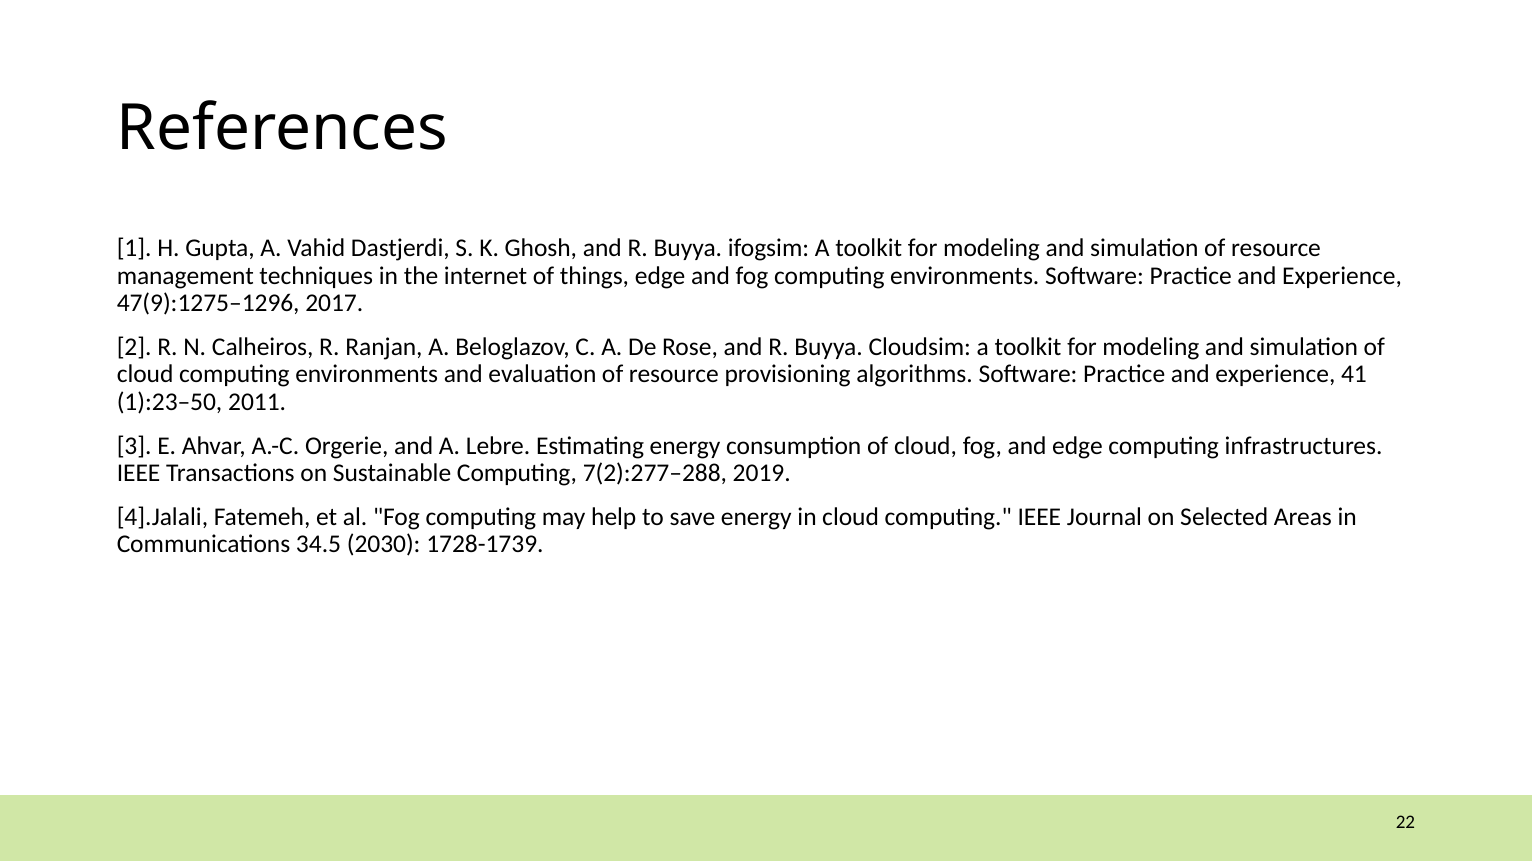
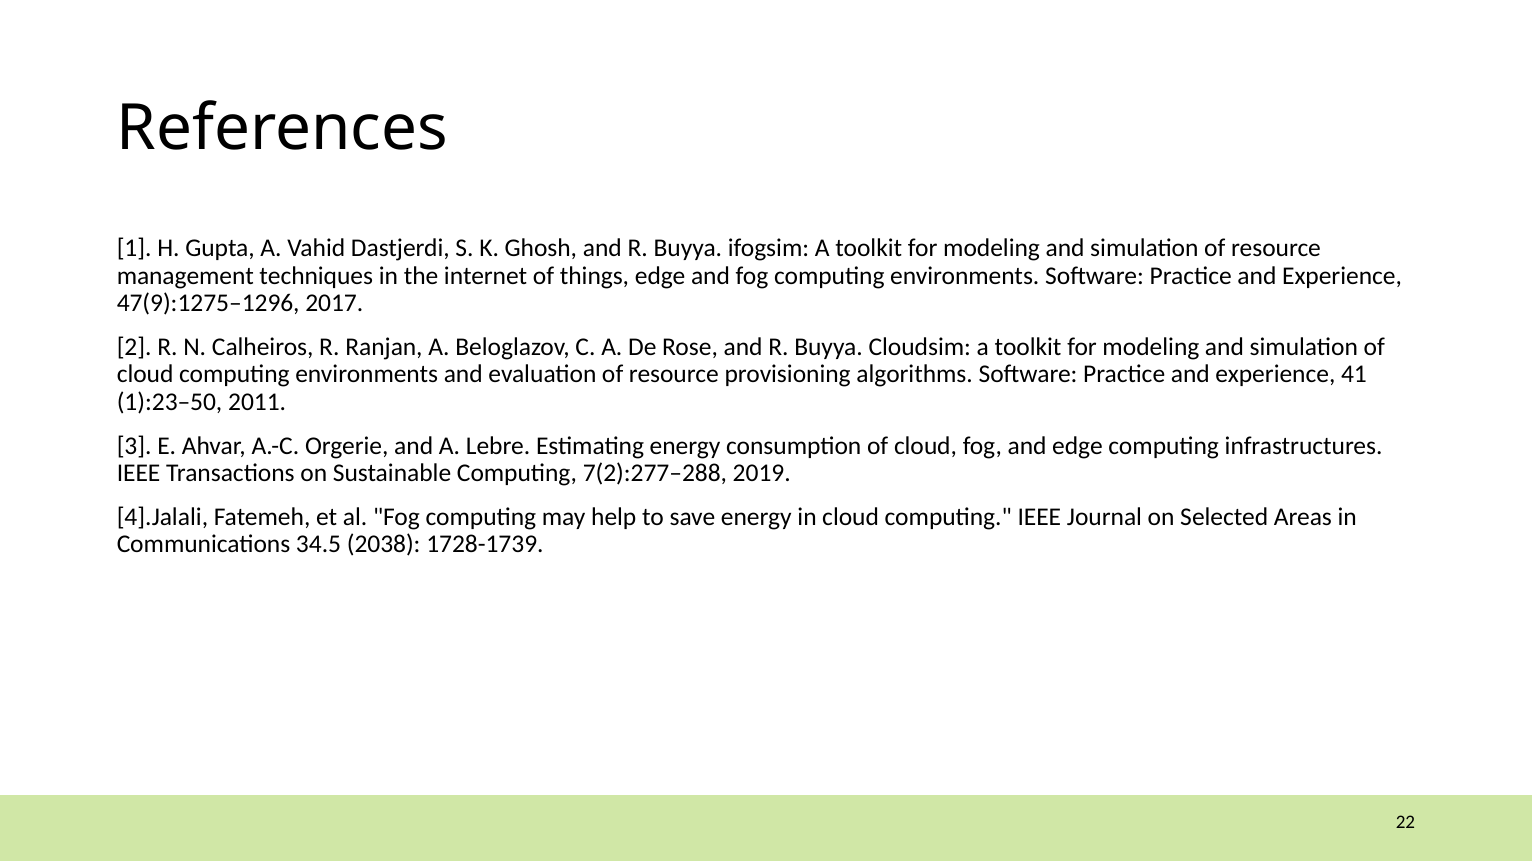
2030: 2030 -> 2038 (384, 545)
